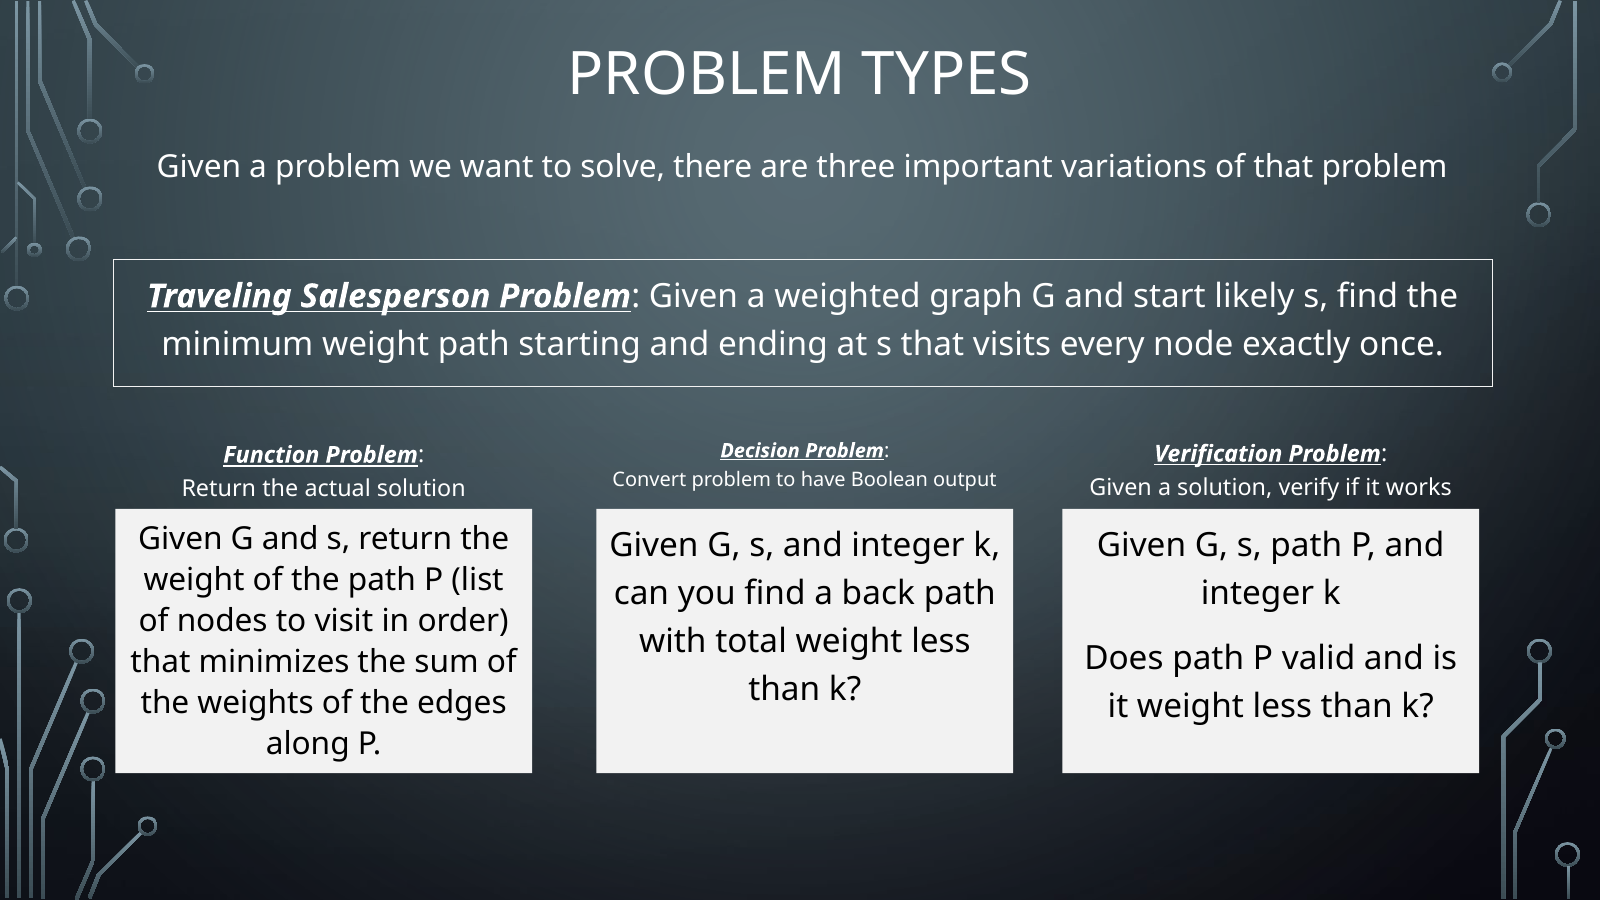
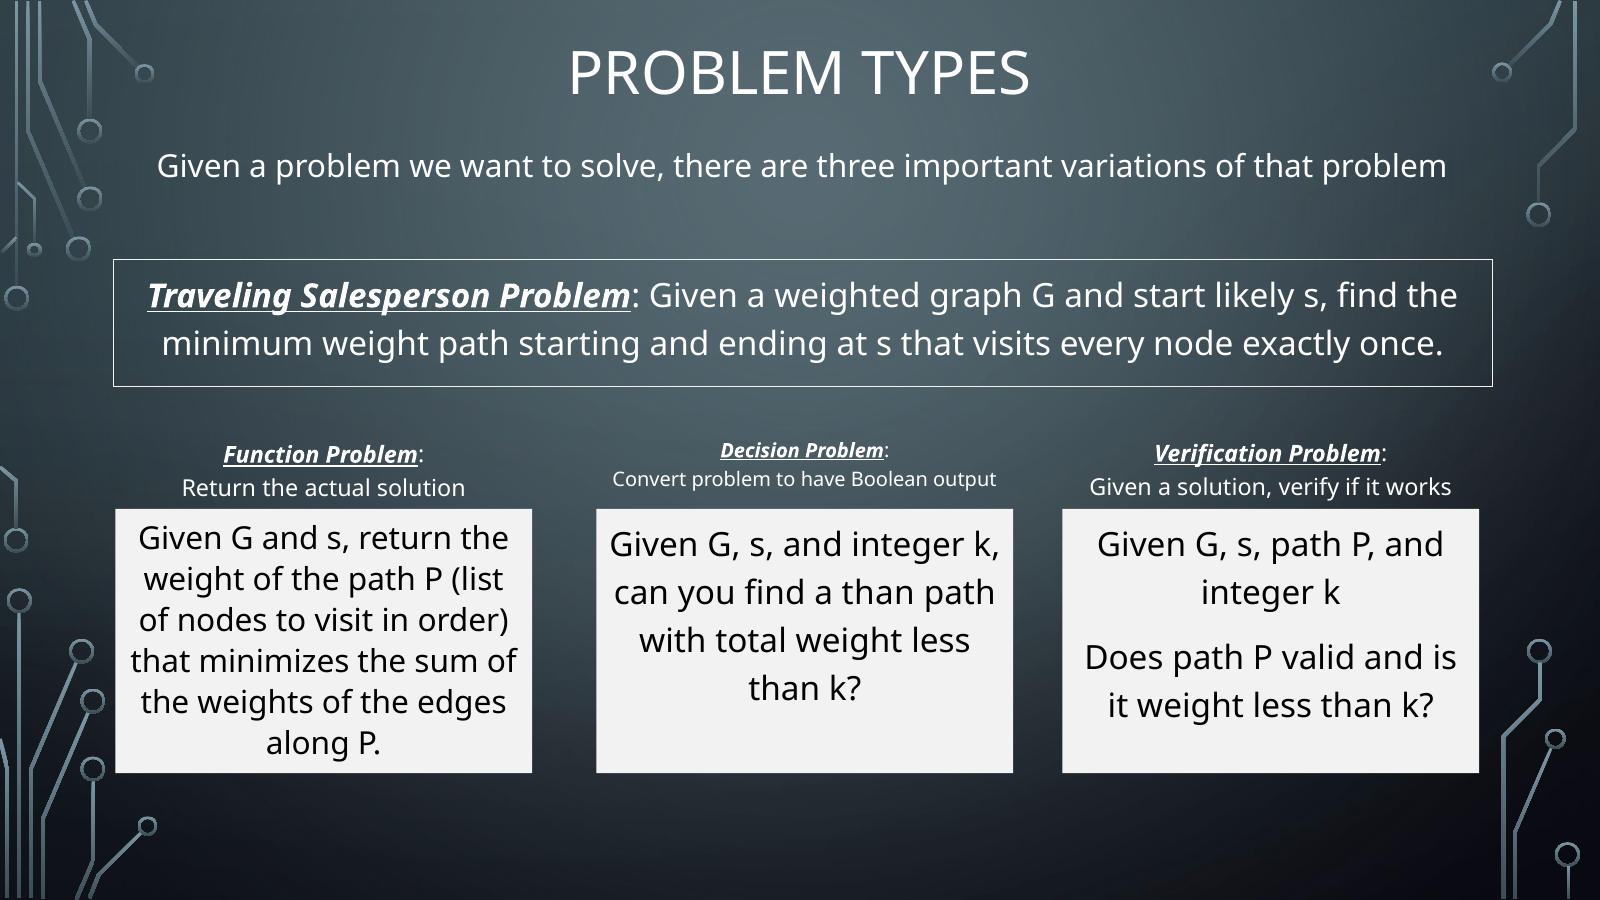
a back: back -> than (878, 593)
